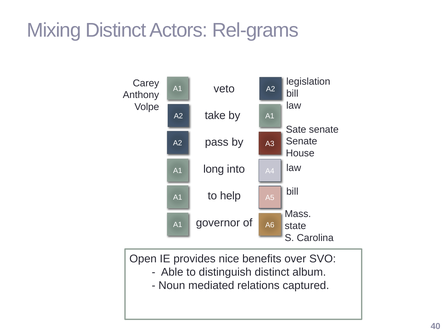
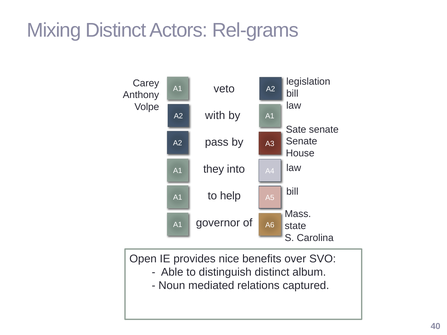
take: take -> with (215, 116)
long: long -> they (214, 169)
